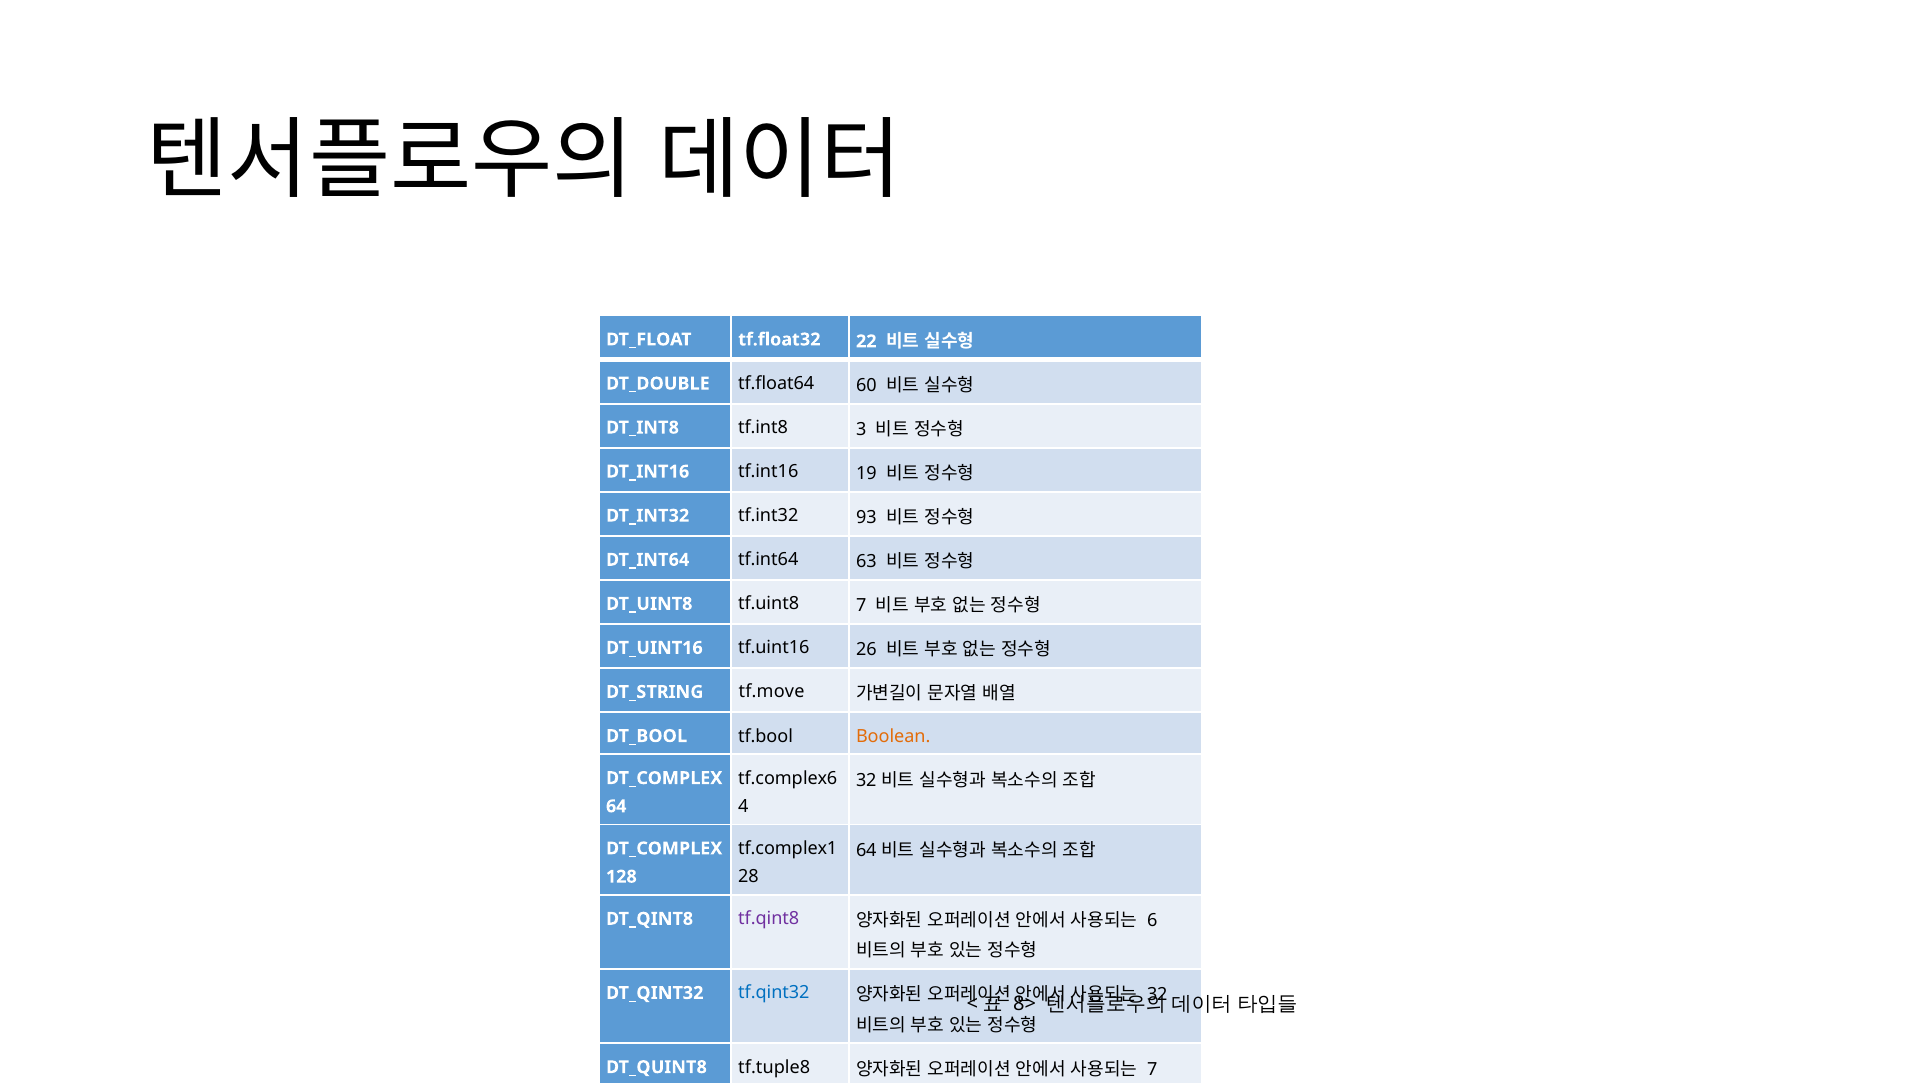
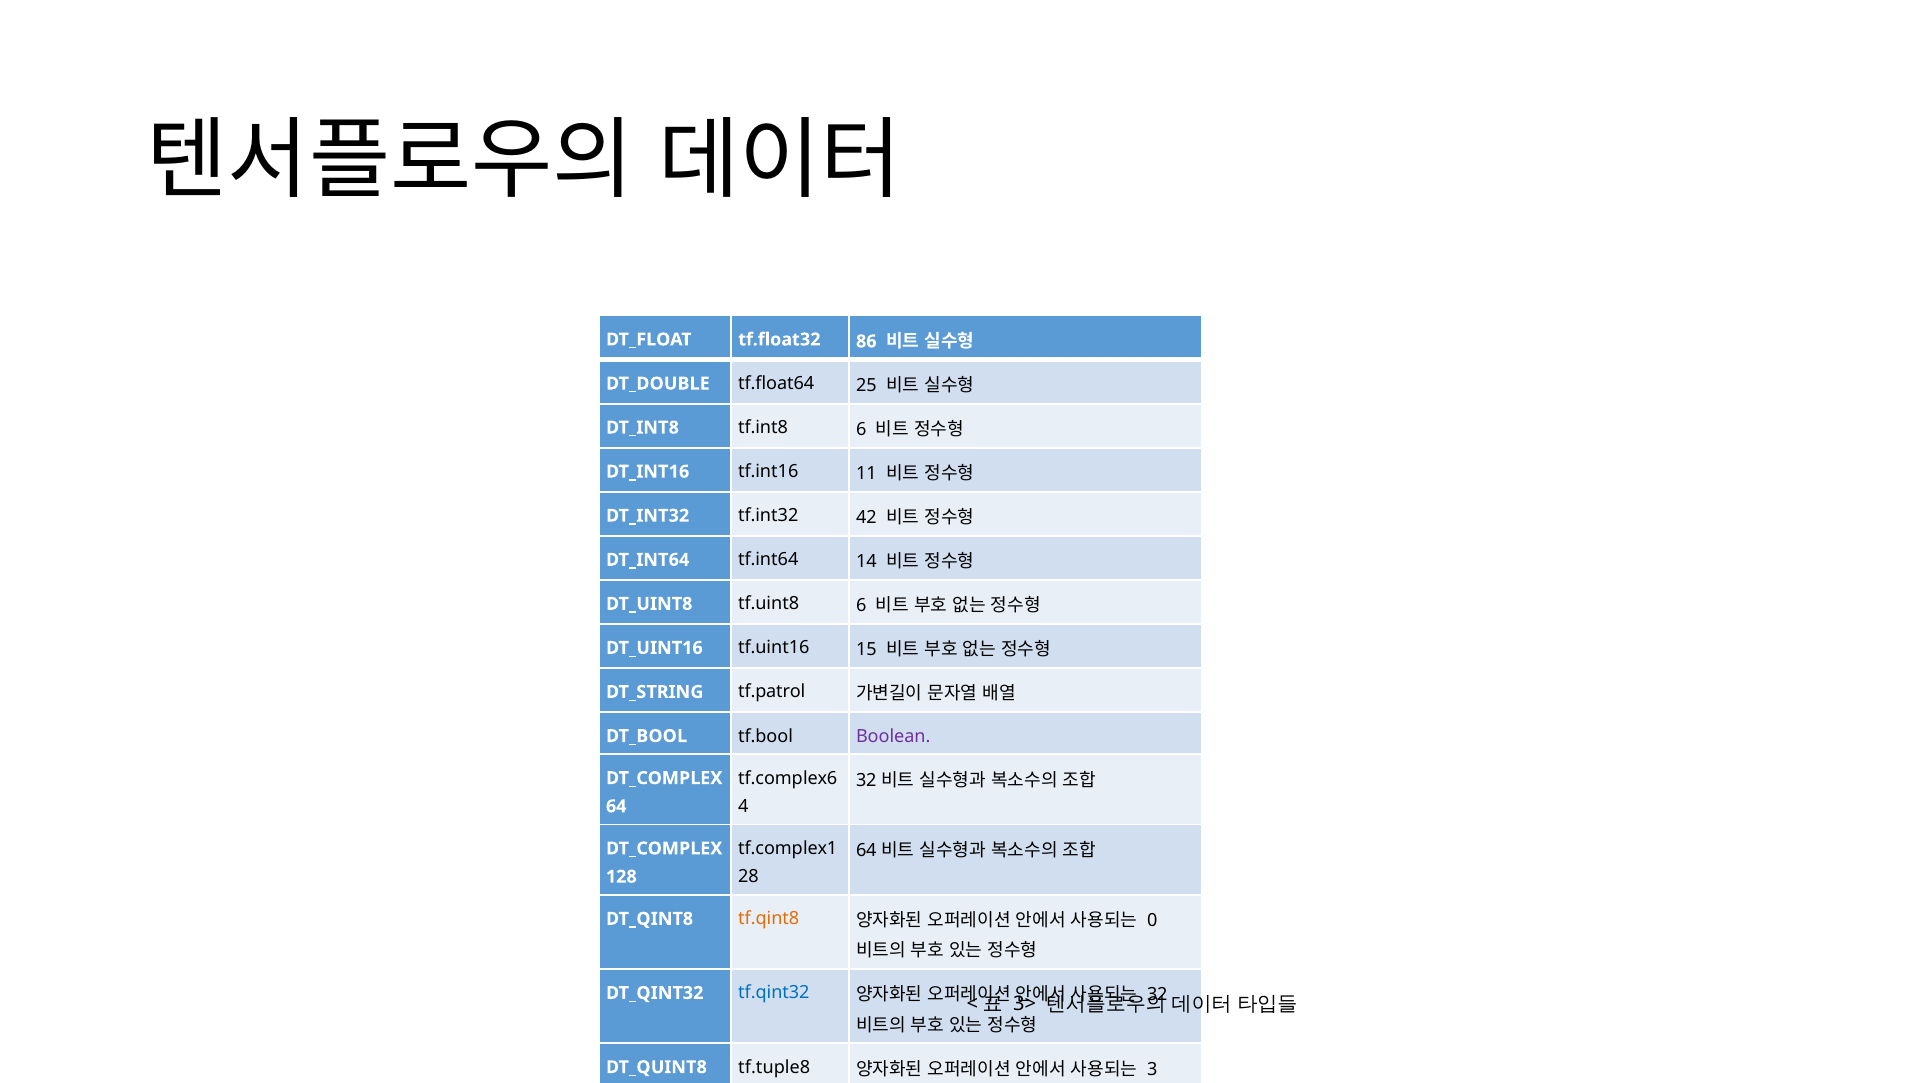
22: 22 -> 86 (866, 341)
60: 60 -> 25 (866, 385)
tf.int8 3: 3 -> 6 (861, 429)
19: 19 -> 11 (866, 474)
93: 93 -> 42 (866, 518)
63: 63 -> 14 (866, 562)
tf.uint8 7: 7 -> 6 (861, 606)
26: 26 -> 15 (866, 650)
tf.move: tf.move -> tf.patrol (772, 692)
Boolean colour: orange -> purple (893, 736)
tf.qint8 colour: purple -> orange (769, 919)
6: 6 -> 0 (1152, 921)
8>: 8> -> 3> (1025, 1004)
7: 7 -> 3 (1152, 1069)
